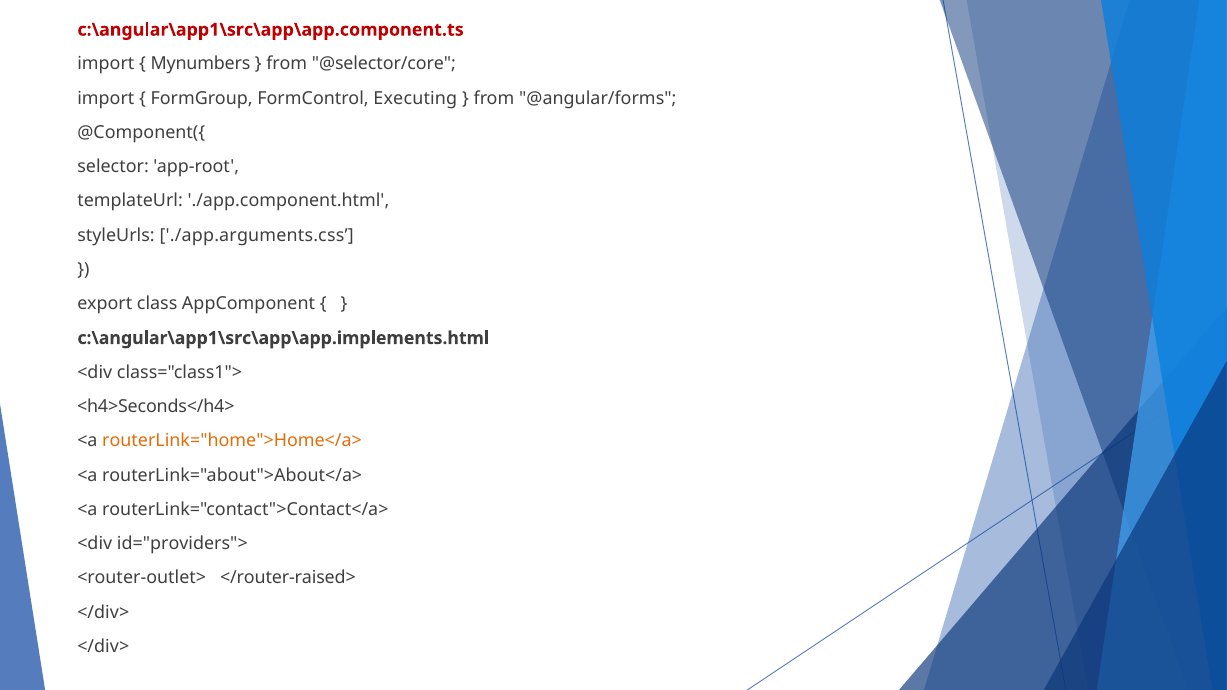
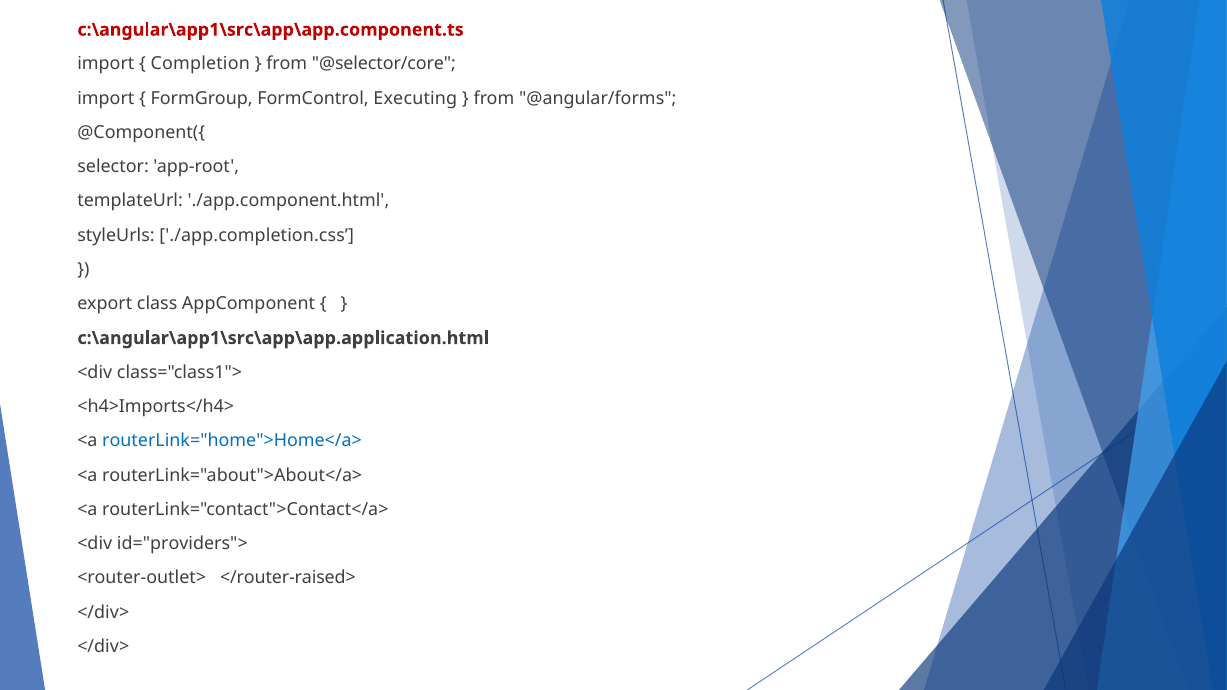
Mynumbers: Mynumbers -> Completion (200, 64)
./app.arguments.css: ./app.arguments.css -> ./app.completion.css (257, 235)
c:\angular\app1\src\app\app.implements.html: c:\angular\app1\src\app\app.implements.html -> c:\angular\app1\src\app\app.application.html (283, 338)
<h4>Seconds</h4>: <h4>Seconds</h4> -> <h4>Imports</h4> (156, 407)
routerLink="home">Home</a> colour: orange -> blue (232, 441)
